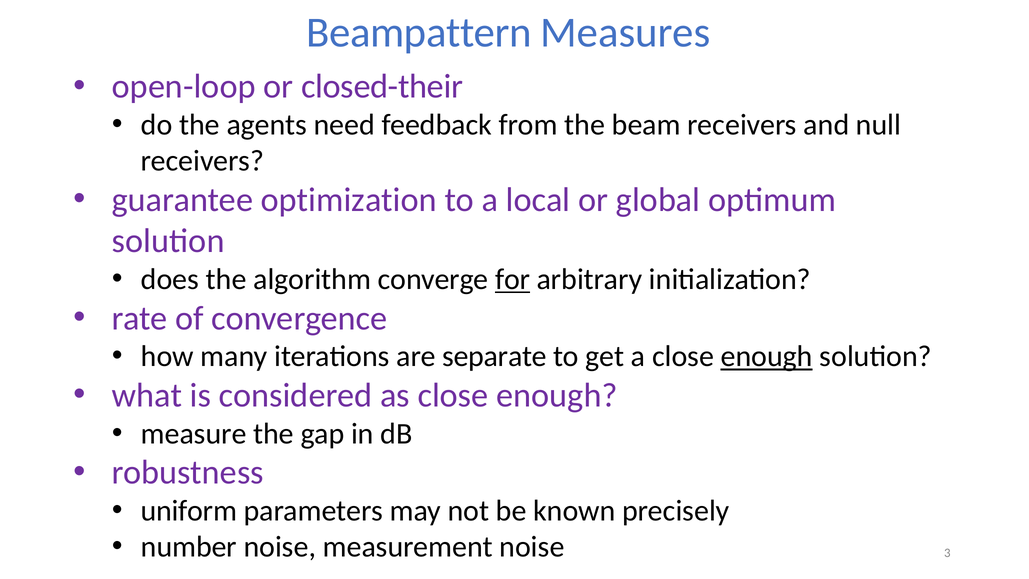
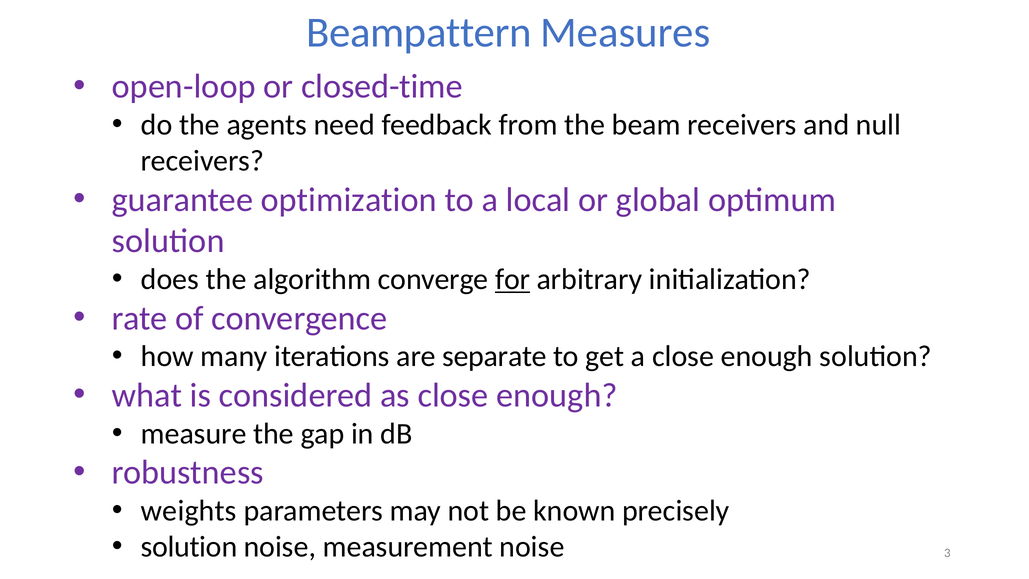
closed-their: closed-their -> closed-time (382, 86)
enough underline: present -> none (767, 356)
uniform: uniform -> weights (189, 511)
number: number -> solution (189, 547)
